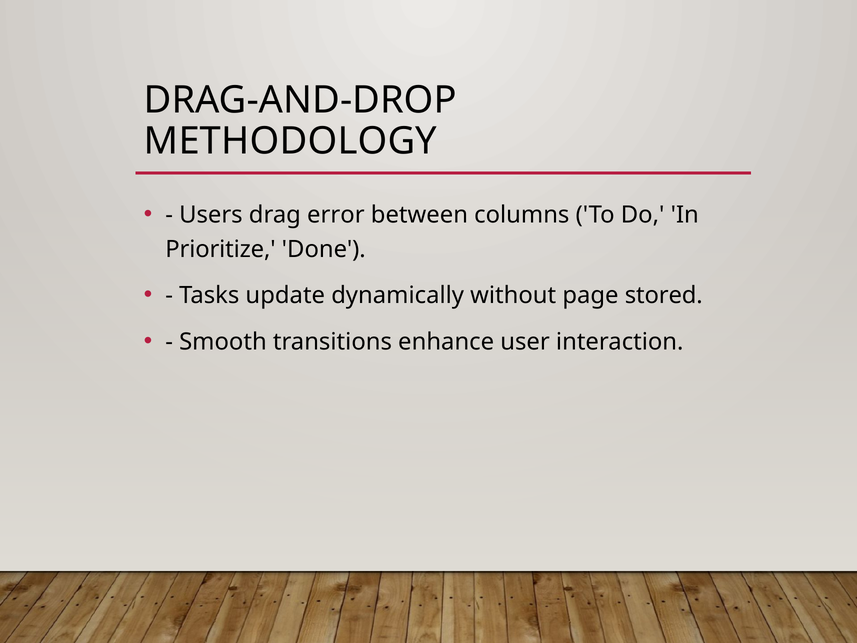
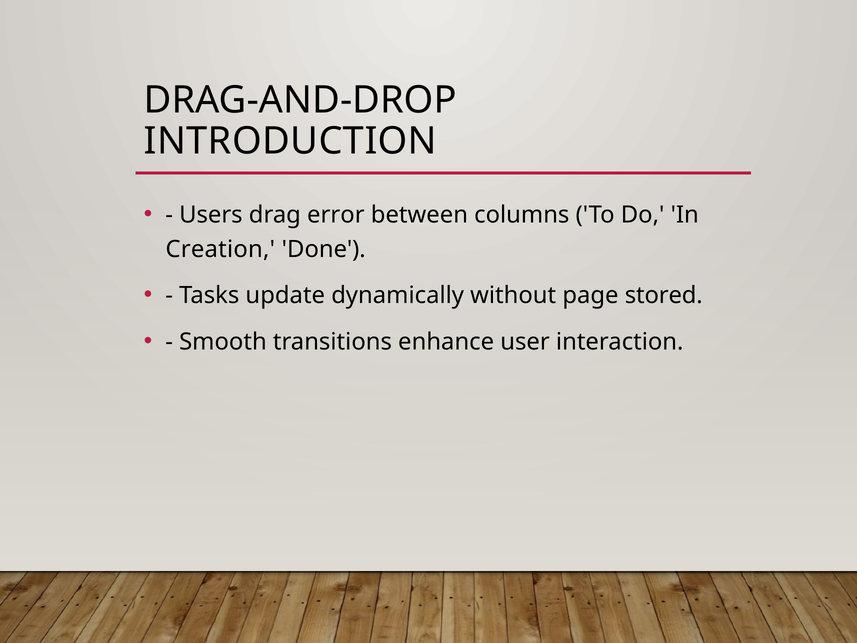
METHODOLOGY: METHODOLOGY -> INTRODUCTION (290, 141)
Prioritize: Prioritize -> Creation (220, 249)
